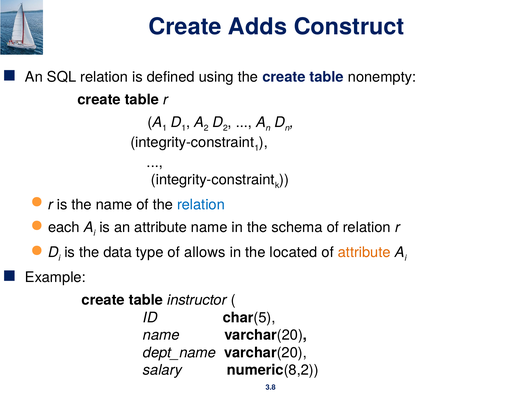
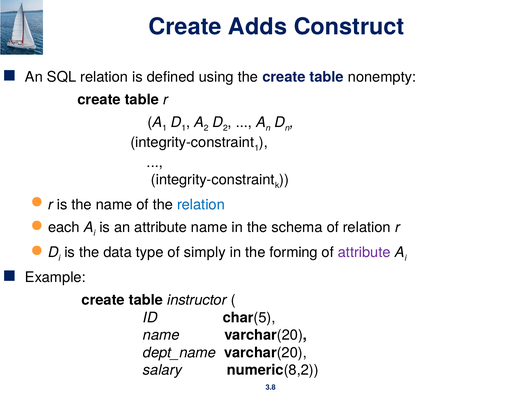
allows: allows -> simply (205, 253)
located: located -> forming (294, 253)
attribute colour: orange -> purple (364, 253)
